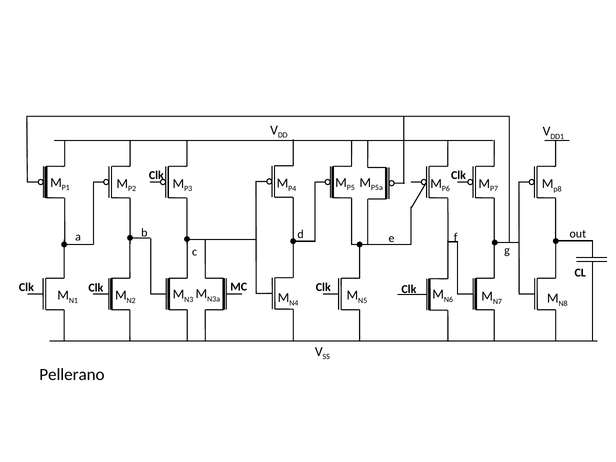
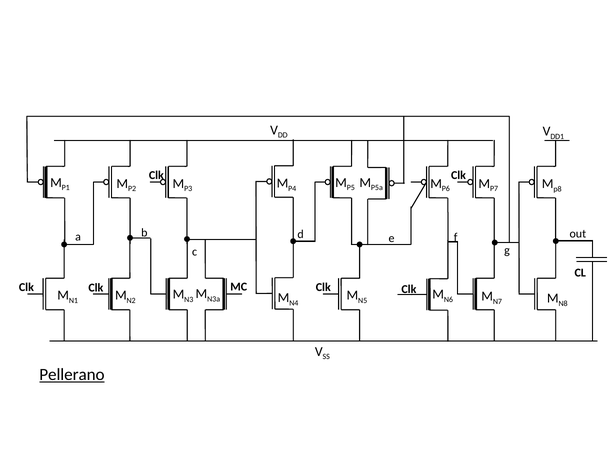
Pellerano underline: none -> present (72, 375)
